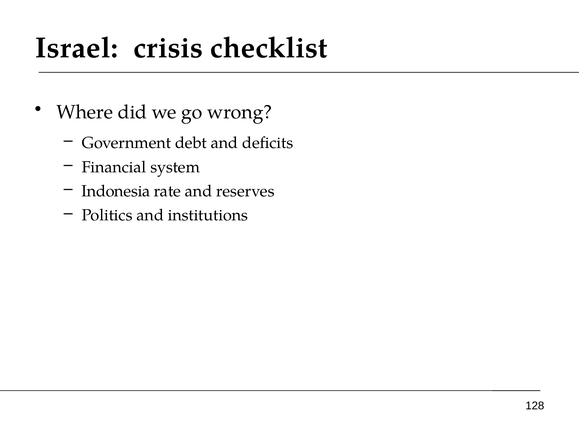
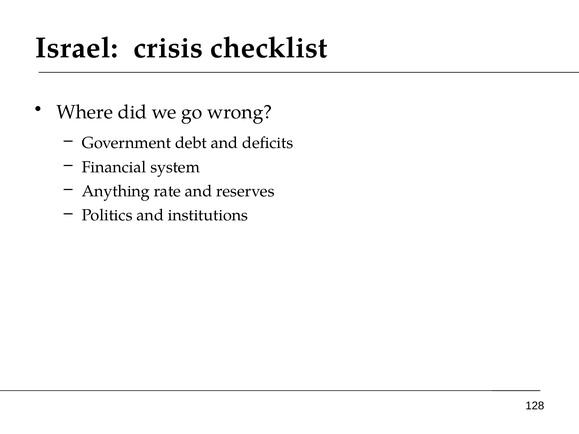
Indonesia: Indonesia -> Anything (116, 191)
